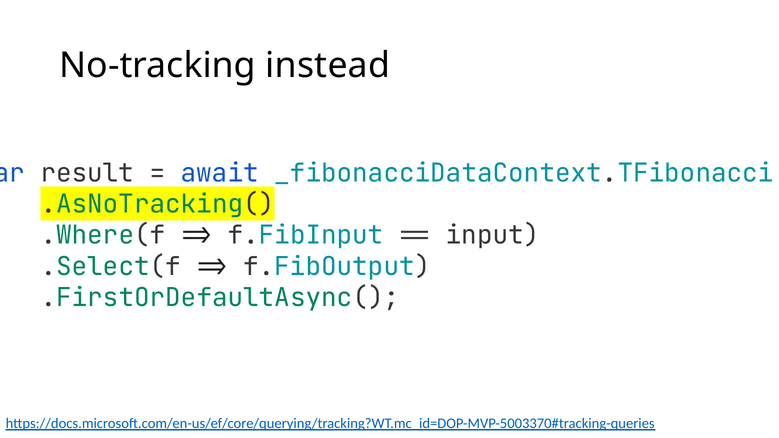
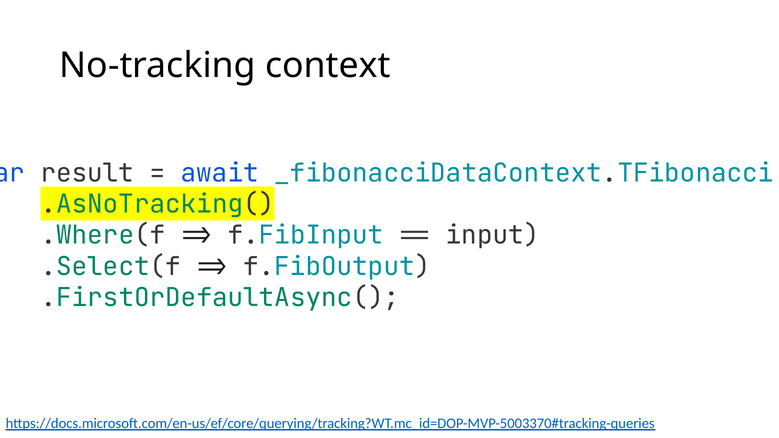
instead: instead -> context (328, 65)
